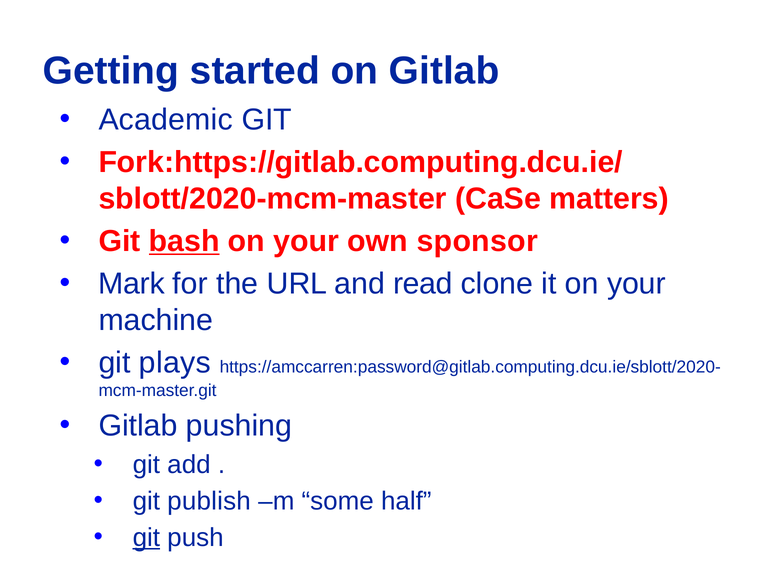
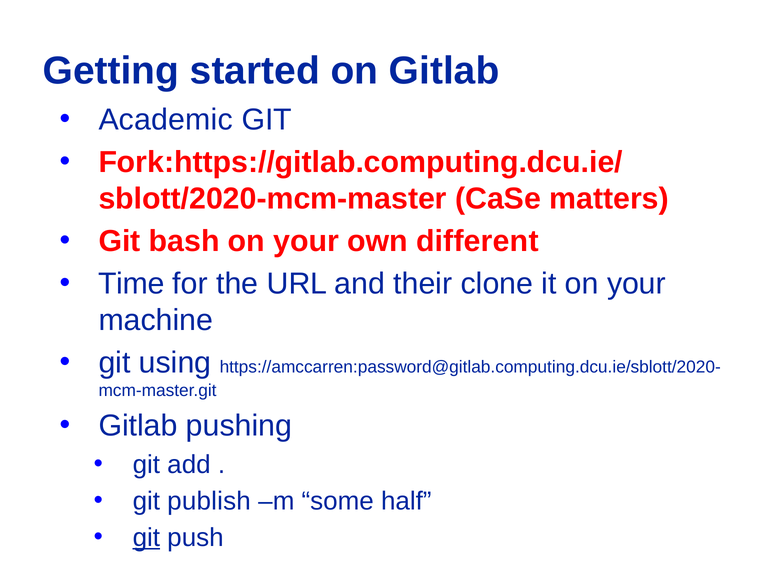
bash underline: present -> none (184, 241)
sponsor: sponsor -> different (477, 241)
Mark: Mark -> Time (132, 284)
read: read -> their (423, 284)
plays: plays -> using (175, 363)
